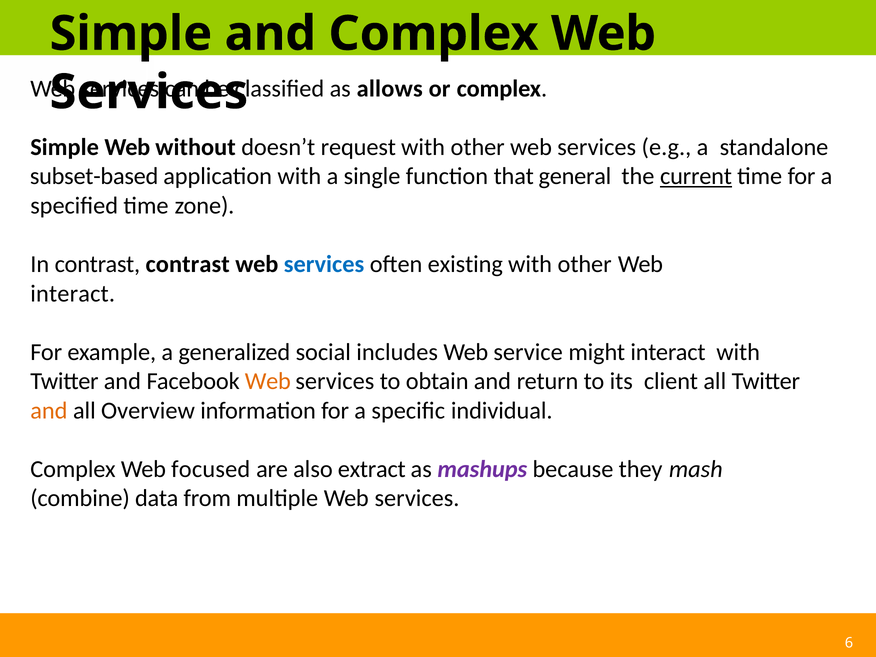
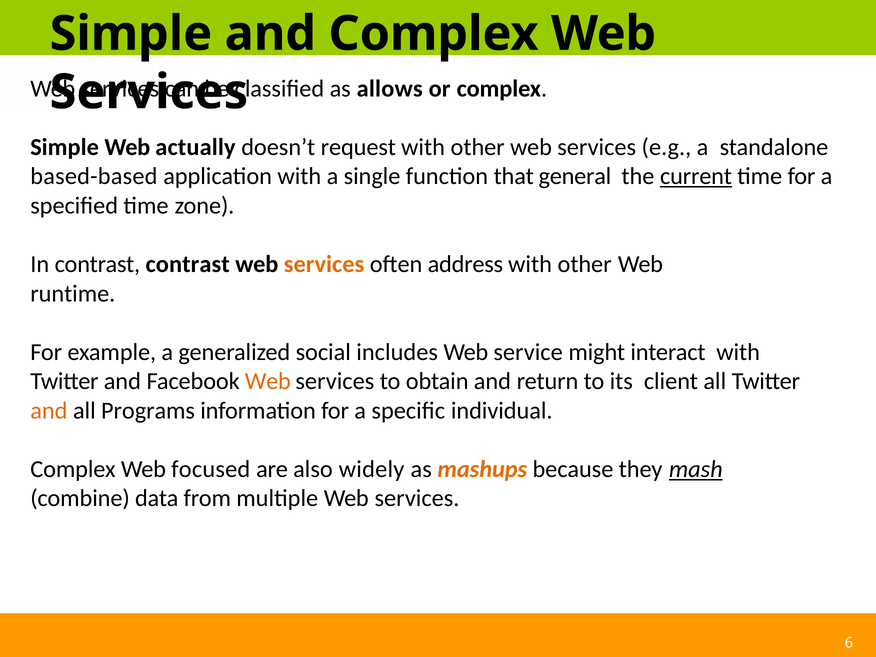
without: without -> actually (195, 147)
subset-based: subset-based -> based-based (94, 176)
services colour: blue -> orange (324, 264)
existing: existing -> address (465, 264)
interact: interact -> runtime (73, 293)
Overview: Overview -> Programs (148, 411)
extract: extract -> widely (372, 469)
mashups colour: purple -> orange (482, 469)
mash underline: none -> present (696, 469)
